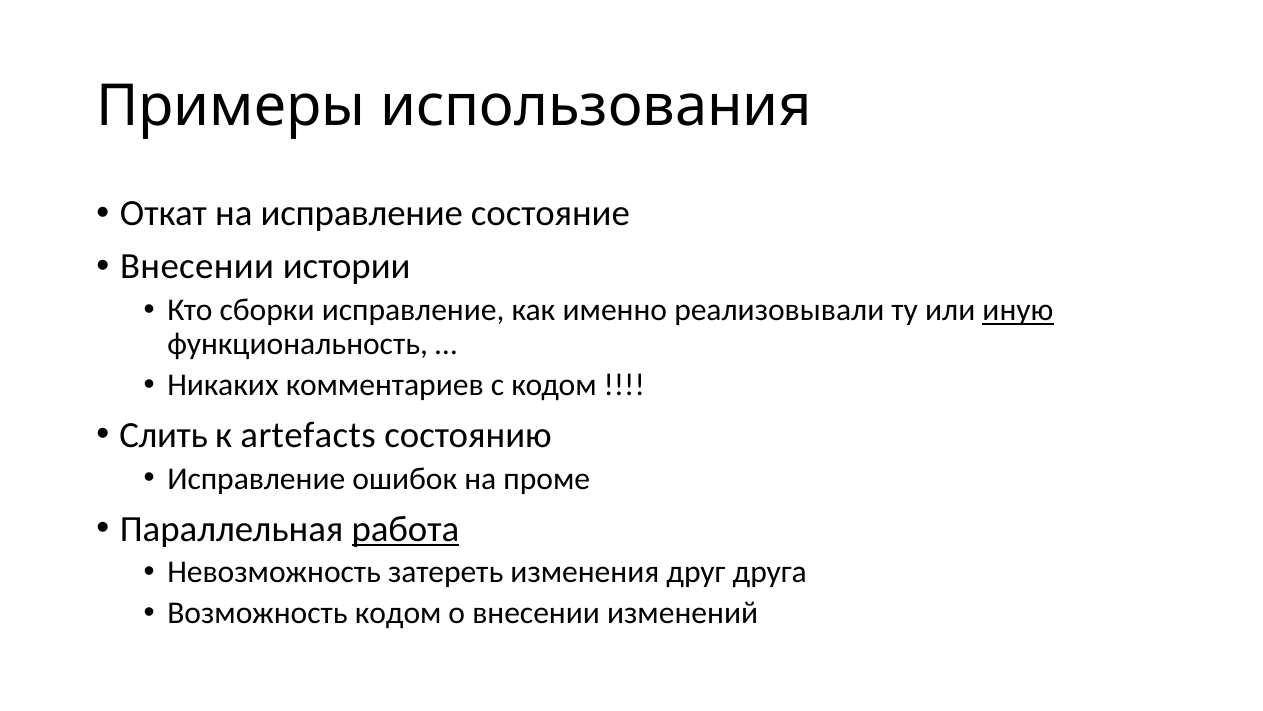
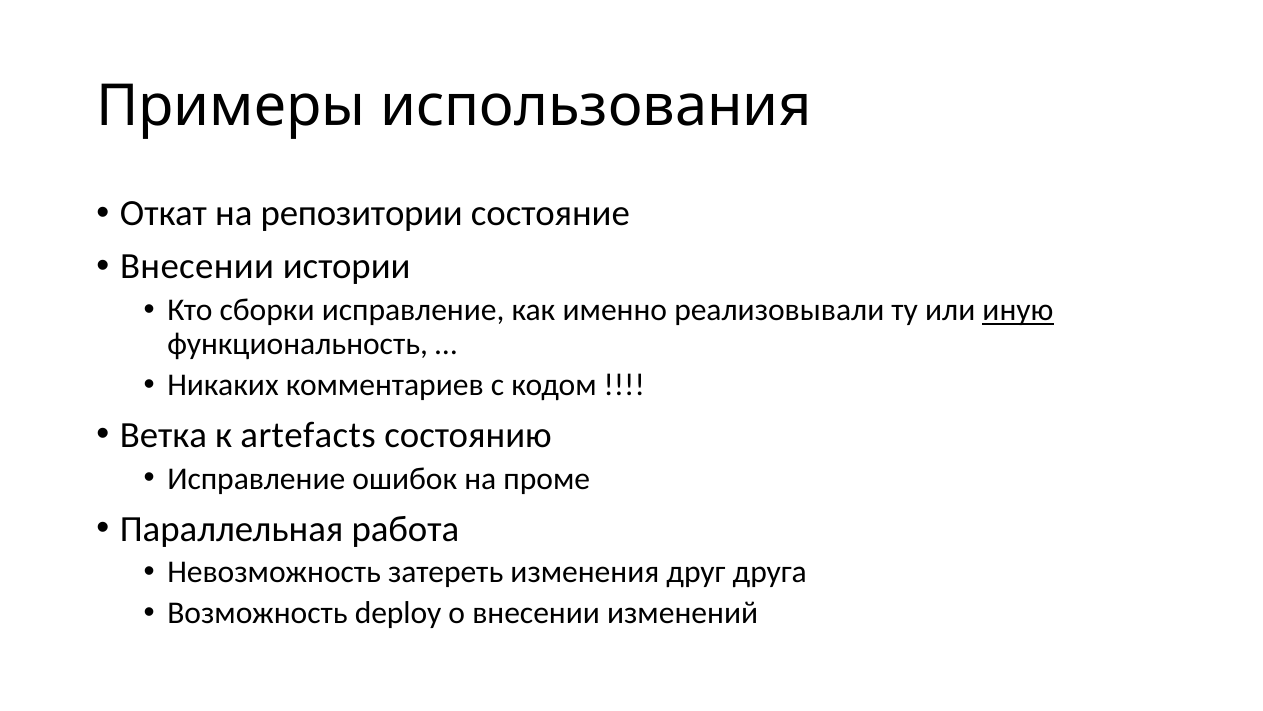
на исправление: исправление -> репозитории (362, 214)
Слить: Слить -> Ветка (163, 435)
работа underline: present -> none (405, 528)
Возможность кодом: кодом -> deploy (398, 613)
